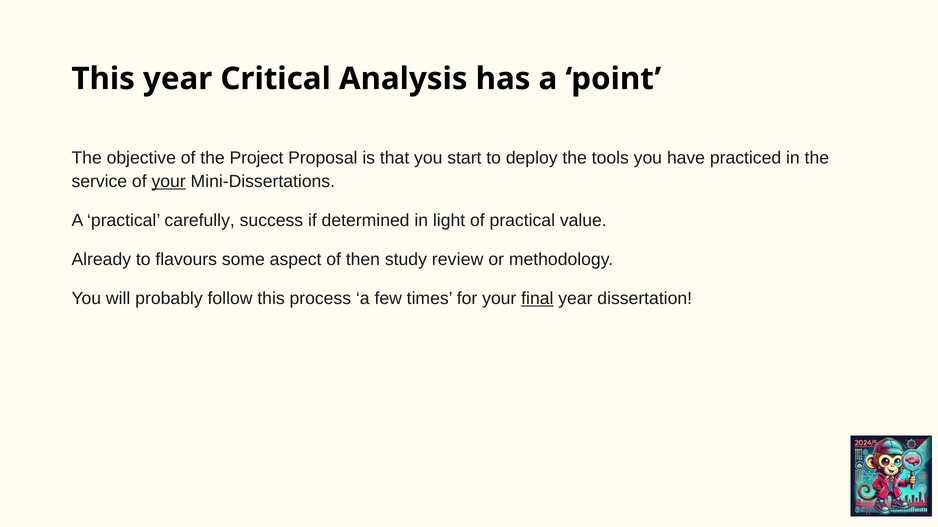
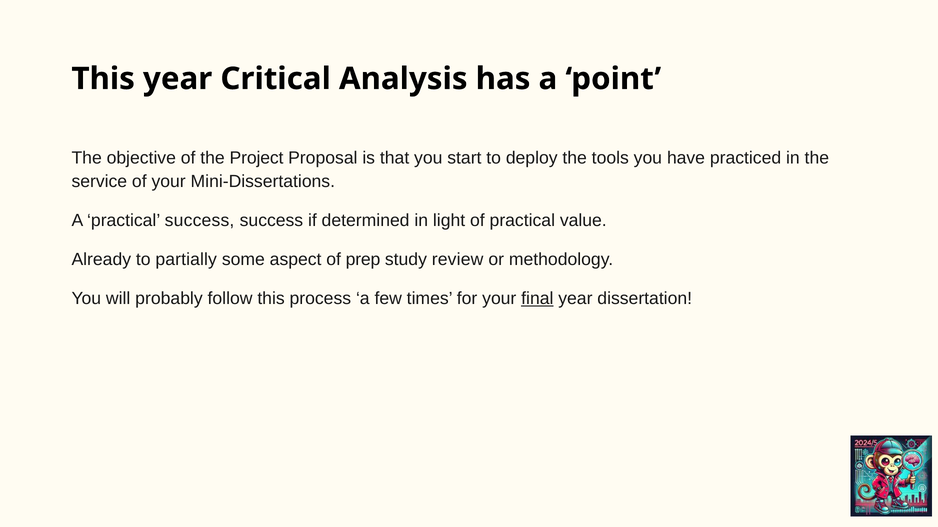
your underline: present -> none (169, 182)
practical carefully: carefully -> success (200, 221)
flavours: flavours -> partially (186, 260)
then: then -> prep (363, 260)
